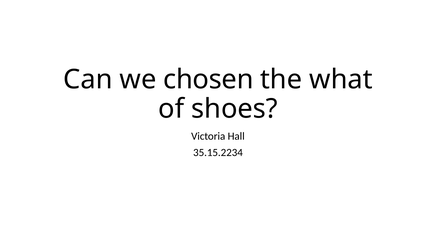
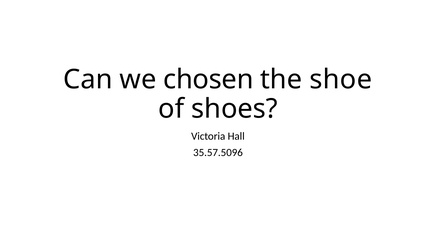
what: what -> shoe (341, 80)
35.15.2234: 35.15.2234 -> 35.57.5096 (218, 153)
